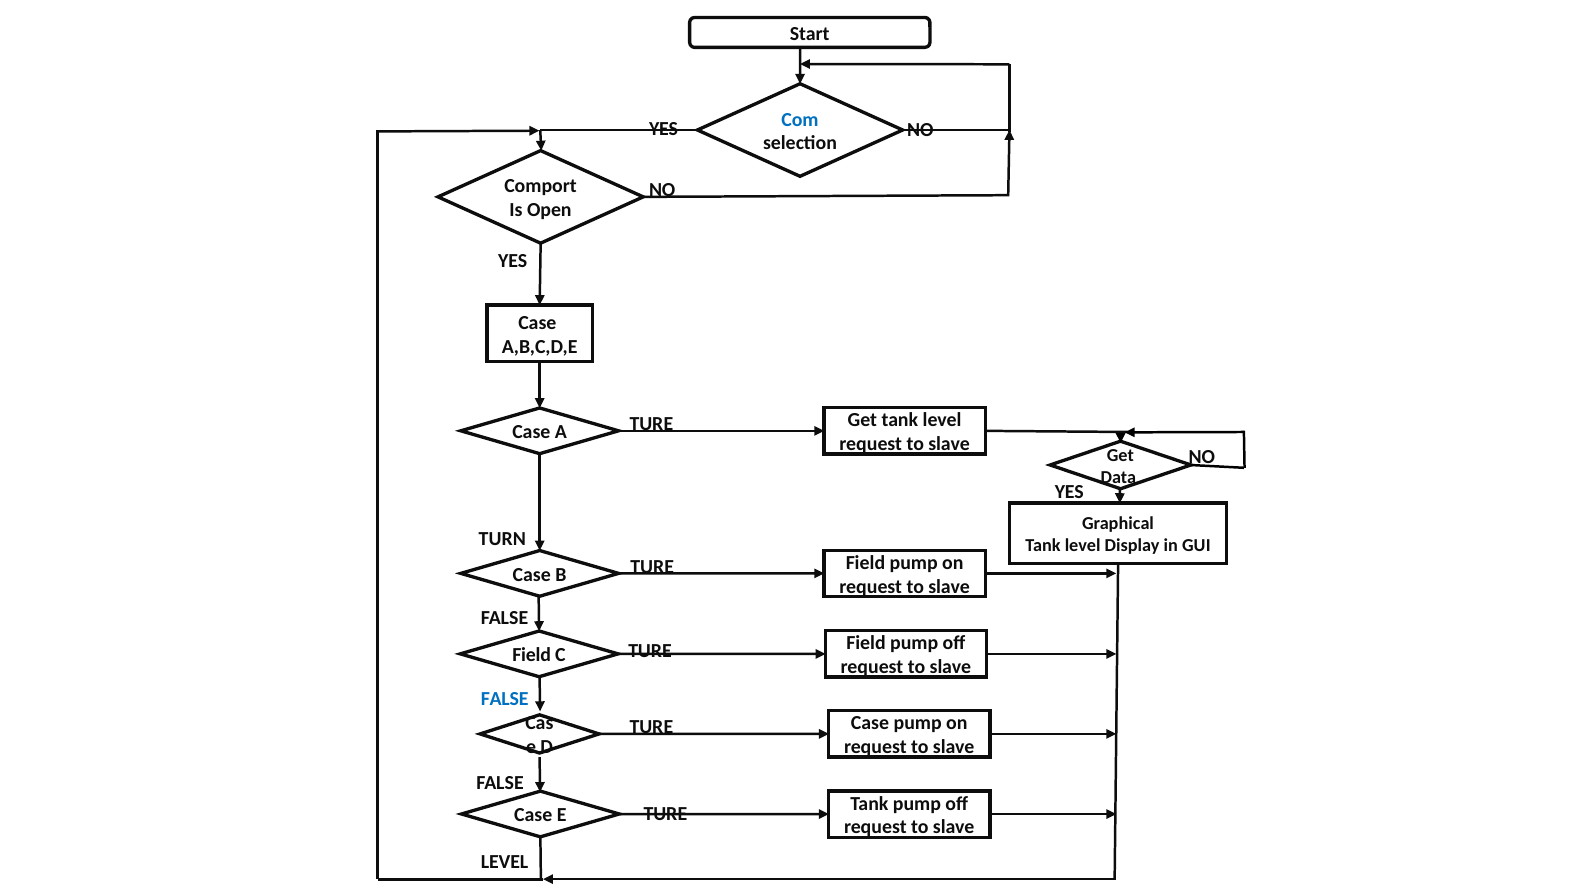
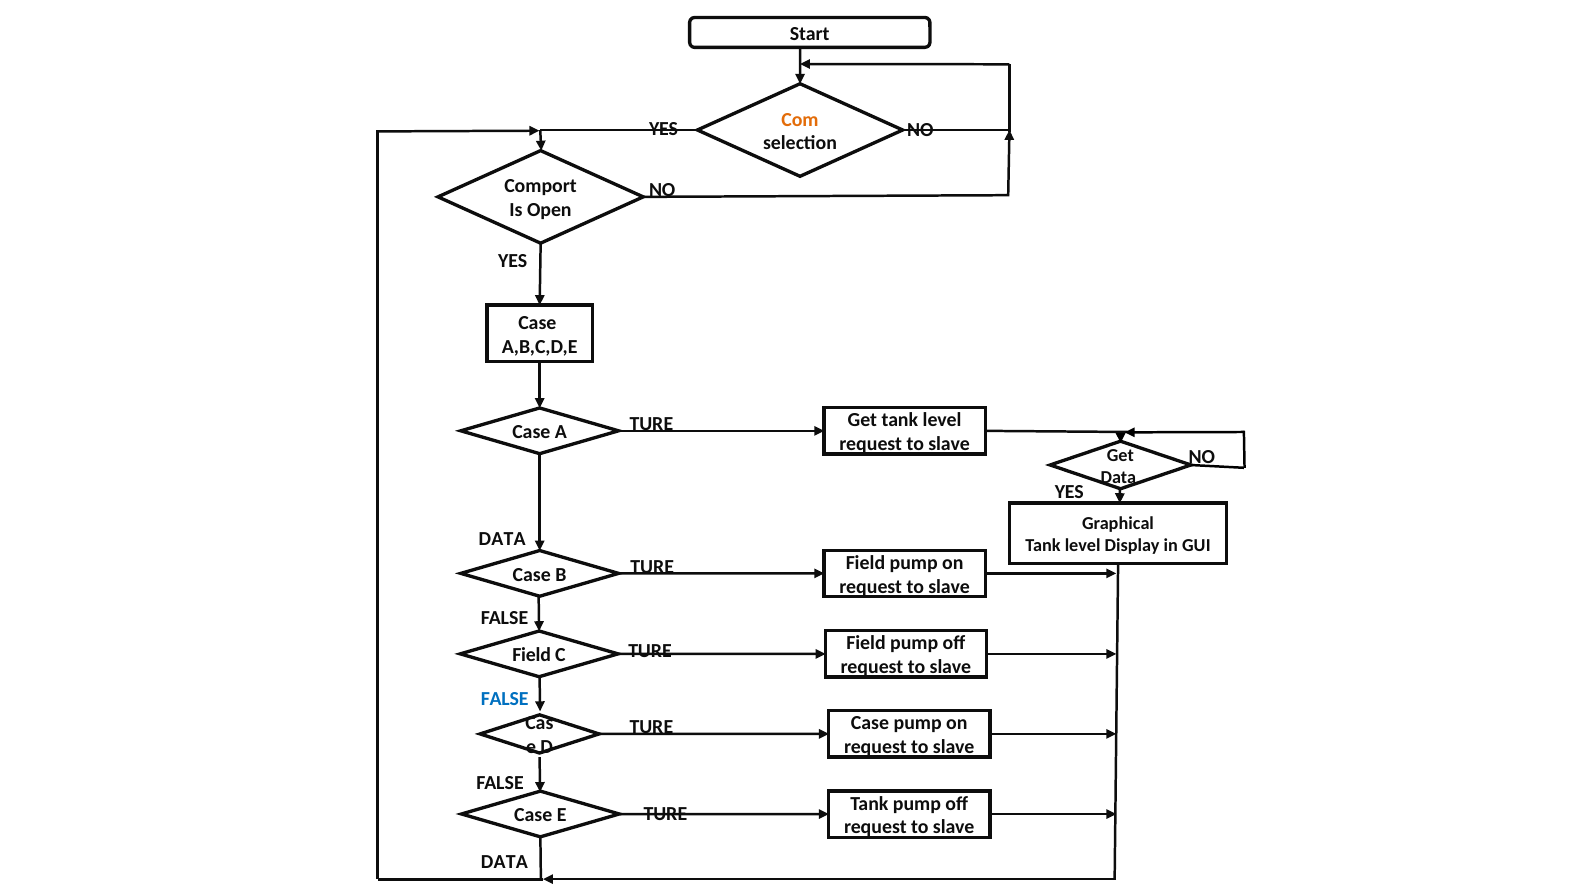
Com colour: blue -> orange (800, 120)
TURN: TURN -> DATA (502, 540)
LEVEL: LEVEL -> DATA (504, 862)
